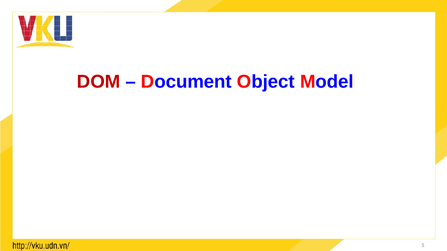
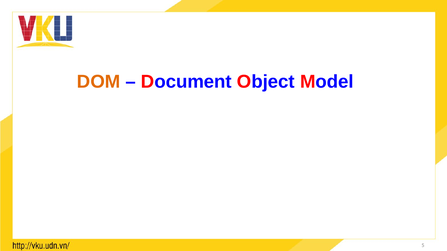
DOM colour: red -> orange (99, 82)
